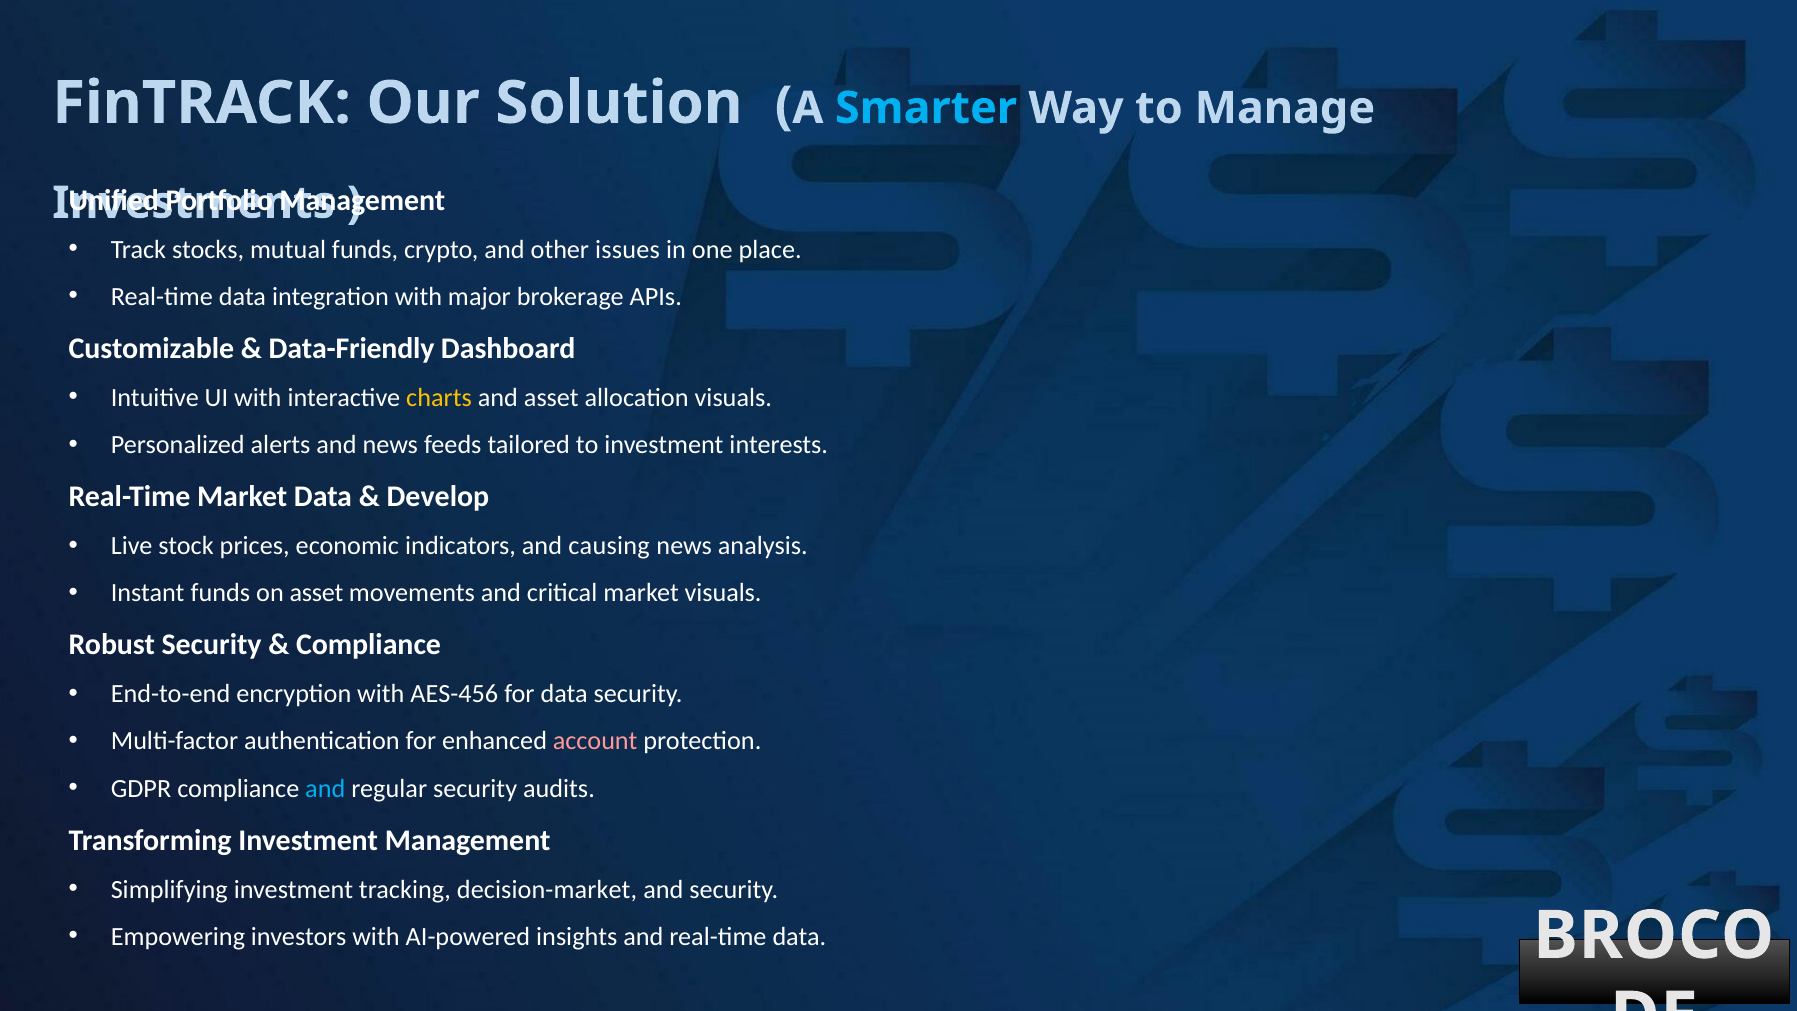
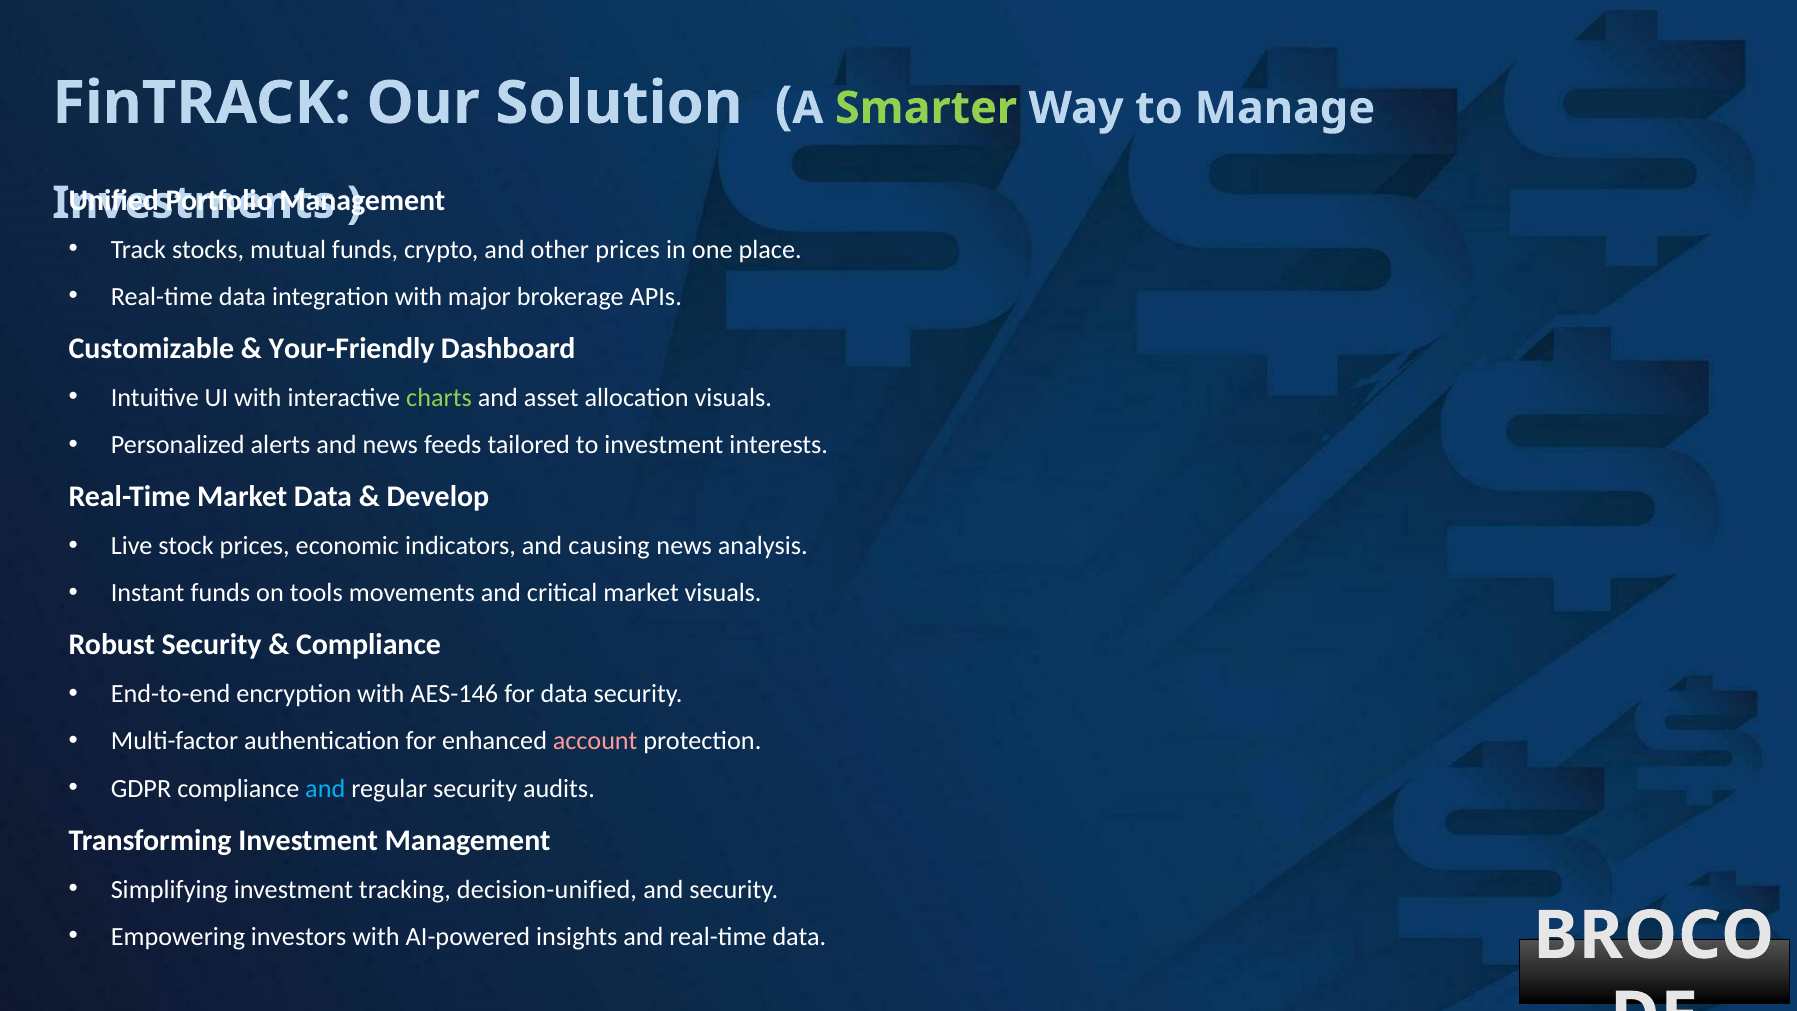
Smarter colour: light blue -> light green (926, 108)
other issues: issues -> prices (628, 249)
Data-Friendly: Data-Friendly -> Your-Friendly (352, 348)
charts colour: yellow -> light green (439, 398)
on asset: asset -> tools (316, 593)
AES-456: AES-456 -> AES-146 (454, 694)
decision-market: decision-market -> decision-unified (547, 889)
